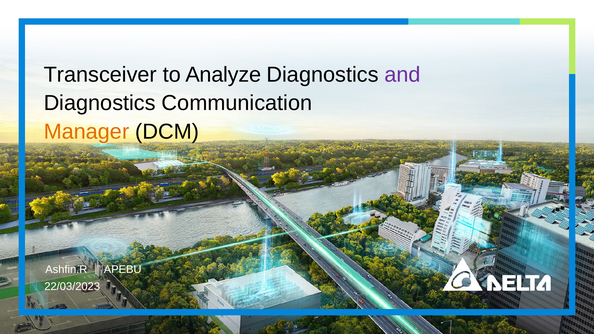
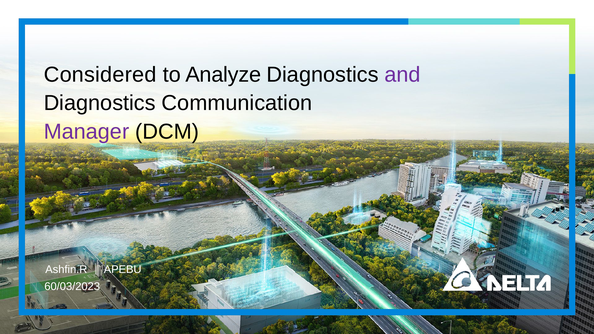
Transceiver: Transceiver -> Considered (100, 75)
Manager colour: orange -> purple (86, 132)
22/03/2023: 22/03/2023 -> 60/03/2023 (72, 287)
